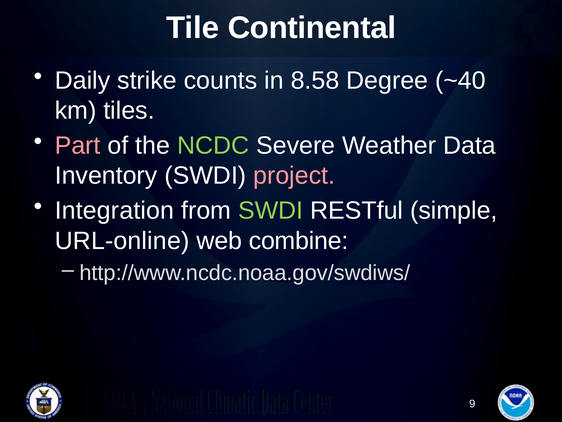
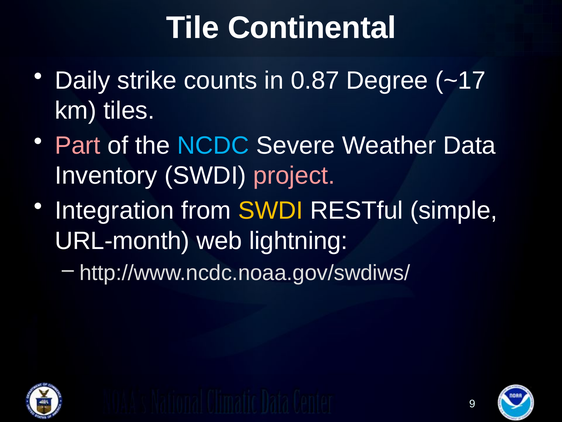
8.58: 8.58 -> 0.87 (315, 80)
~40: ~40 -> ~17 (460, 80)
NCDC colour: light green -> light blue (213, 145)
SWDI colour: light green -> yellow (271, 210)
URL-online: URL-online -> URL-month (122, 240)
combine: combine -> lightning (298, 240)
